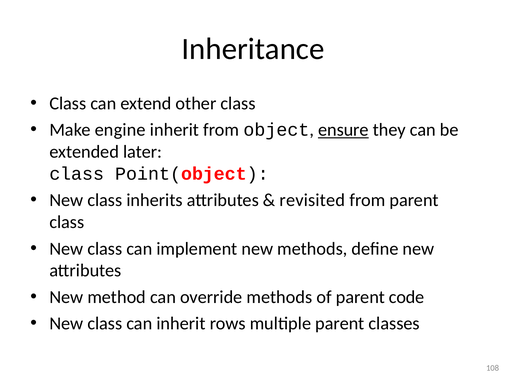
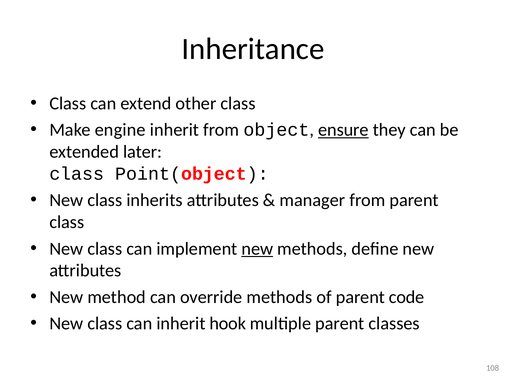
revisited: revisited -> manager (312, 200)
new underline: none -> present (257, 248)
rows: rows -> hook (228, 323)
